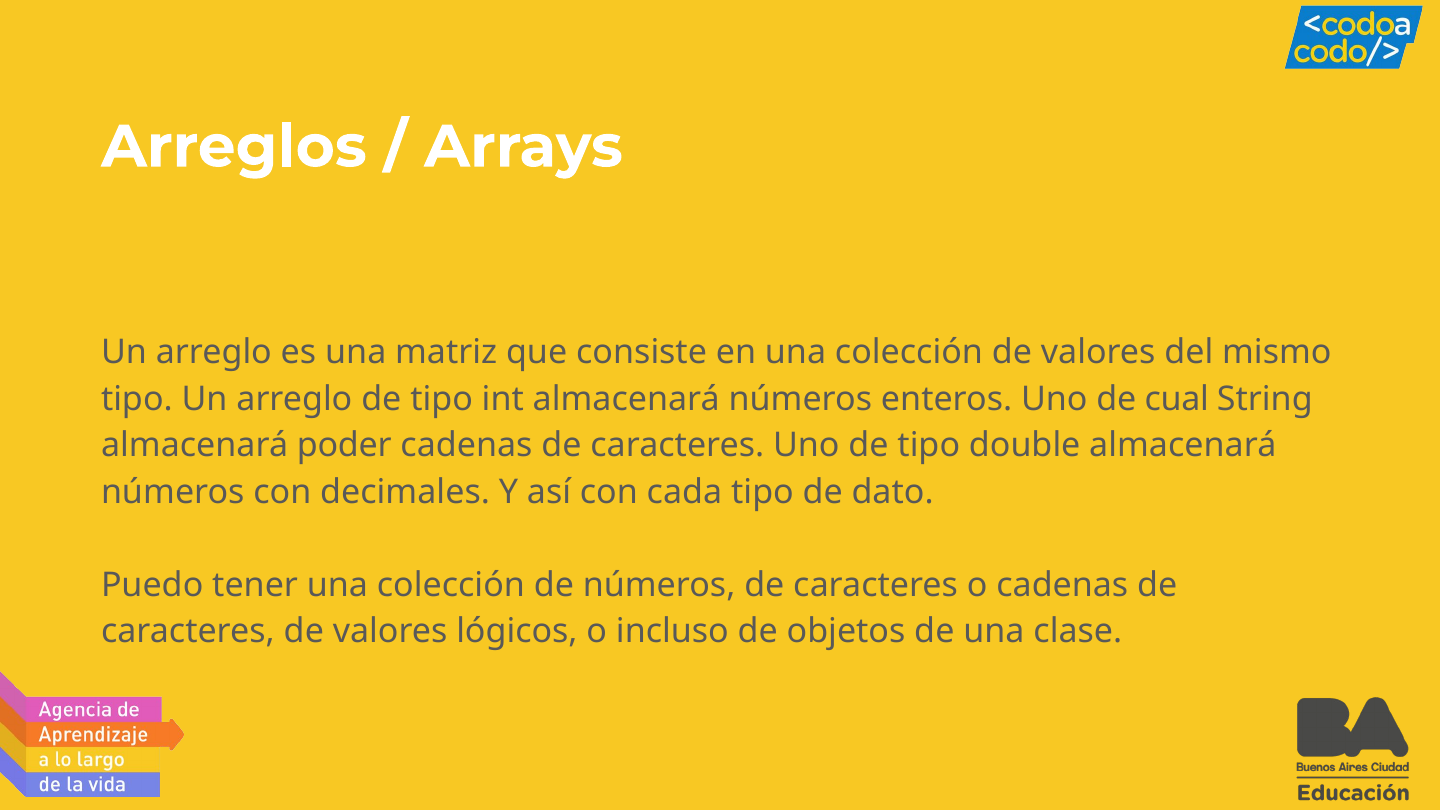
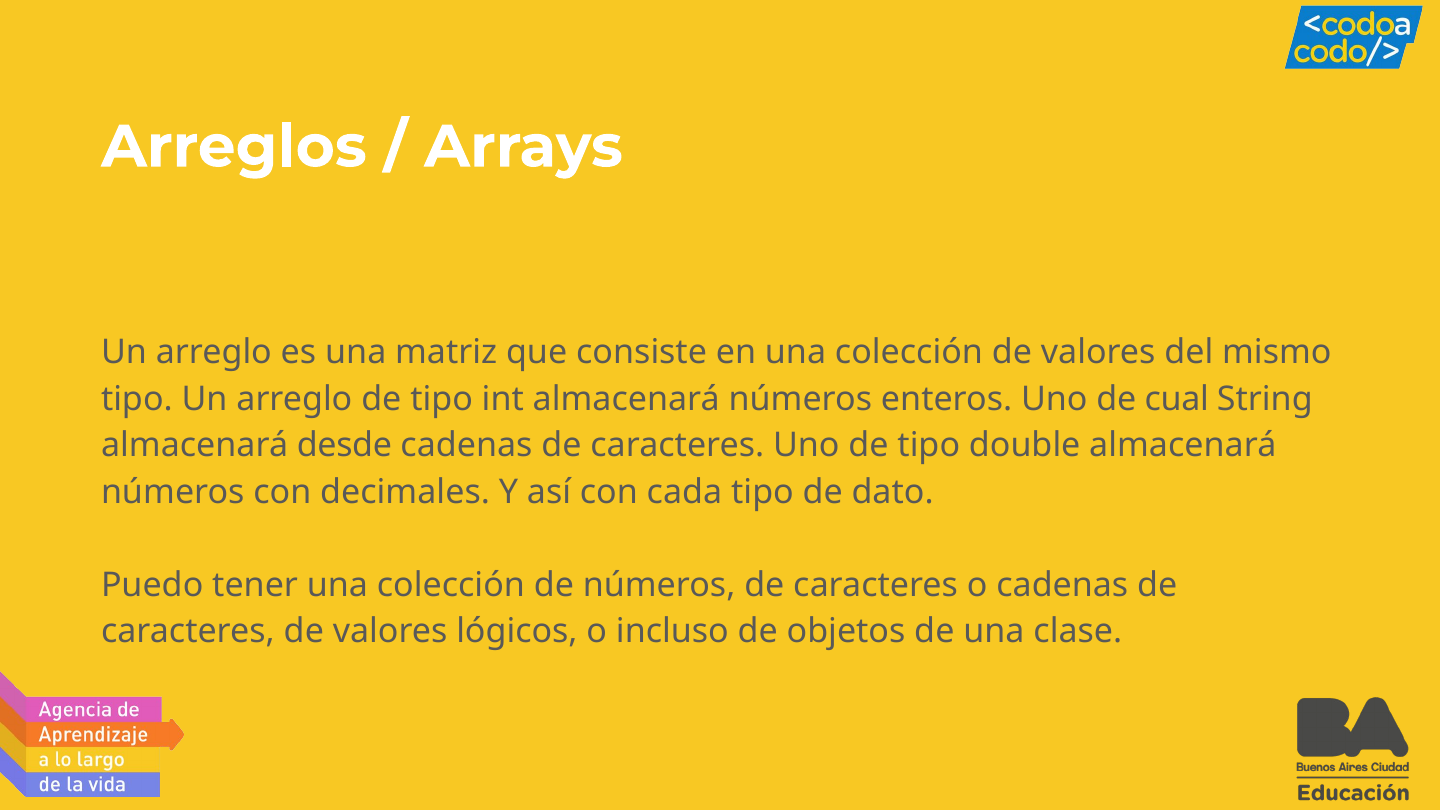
poder: poder -> desde (344, 446)
